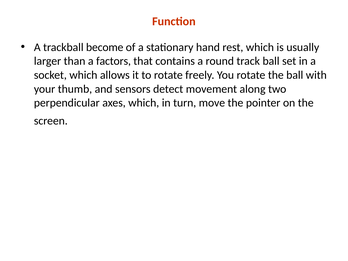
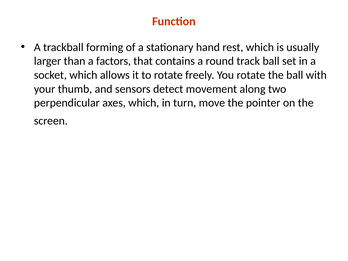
become: become -> forming (105, 47)
